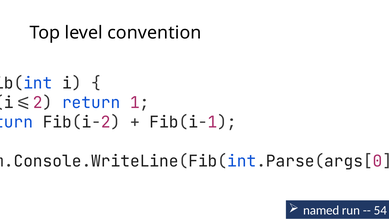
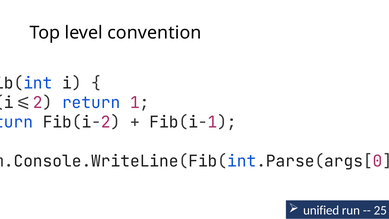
named: named -> unified (321, 210)
54: 54 -> 25 (380, 210)
